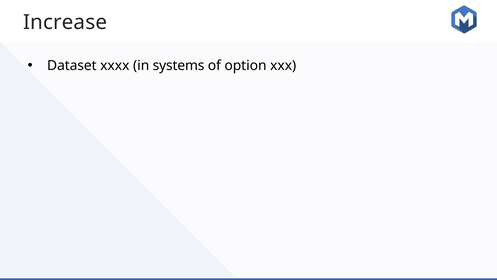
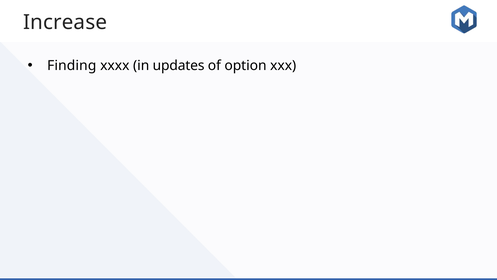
Dataset: Dataset -> Finding (72, 66)
systems: systems -> updates (179, 66)
